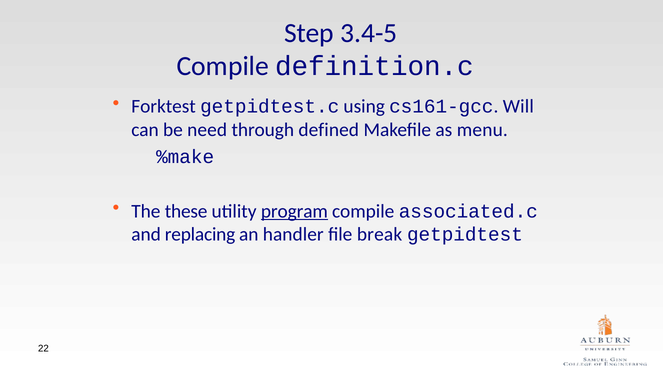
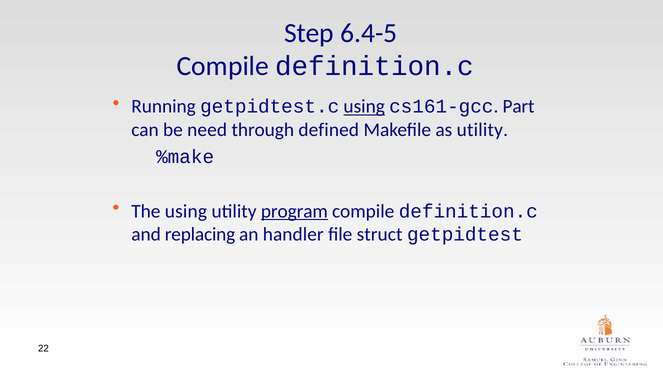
3.4-5: 3.4-5 -> 6.4-5 (369, 33)
Forktest: Forktest -> Running (164, 107)
using underline: none -> present (364, 107)
Will: Will -> Part (519, 107)
as menu: menu -> utility (482, 130)
The these: these -> using (186, 211)
associated.c: associated.c -> definition.c (468, 211)
break: break -> struct (380, 234)
